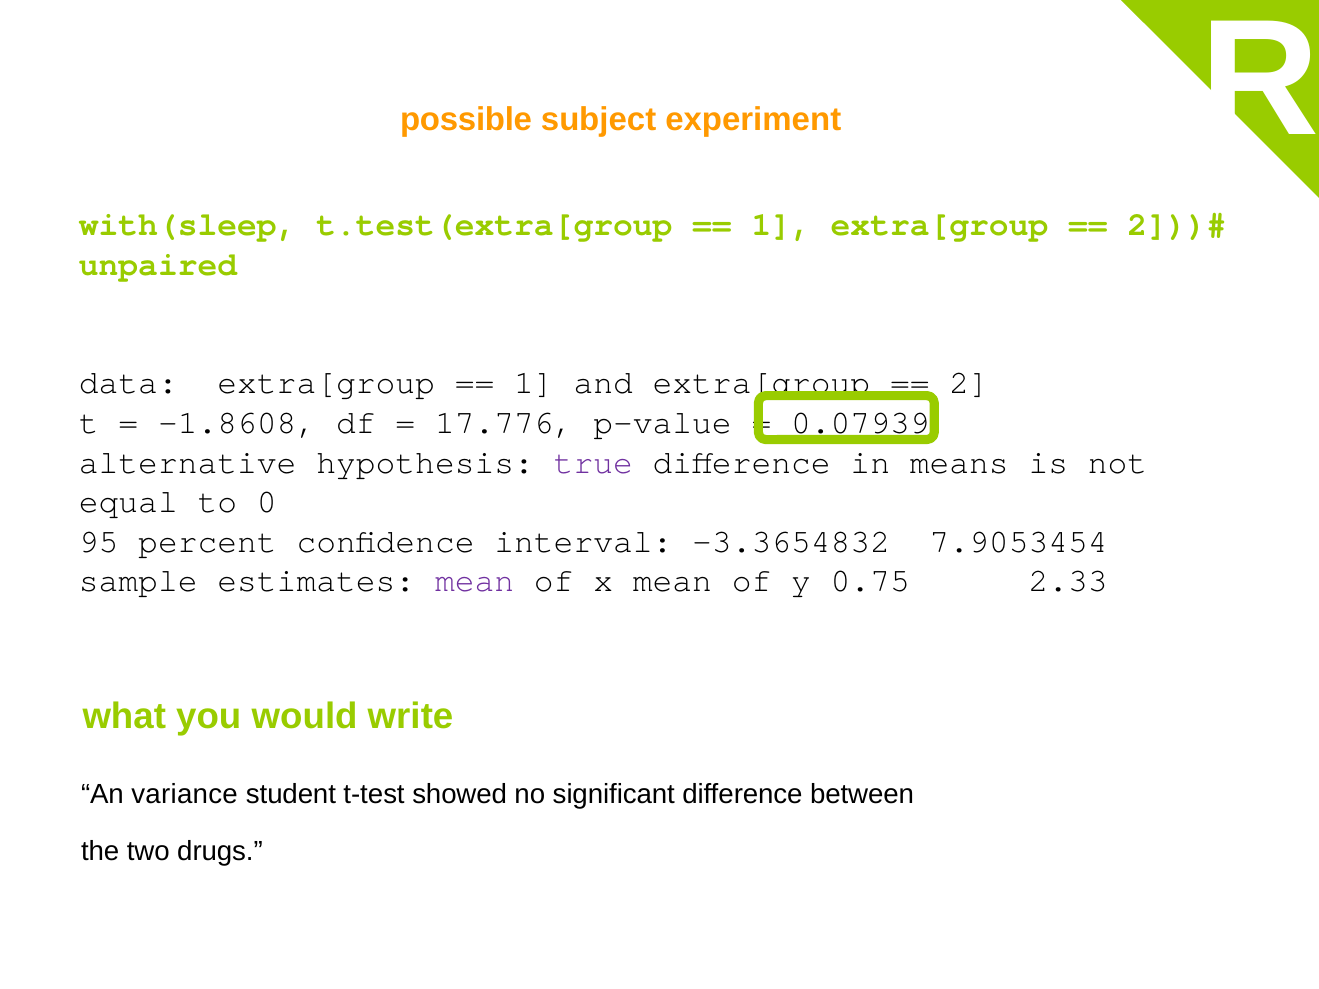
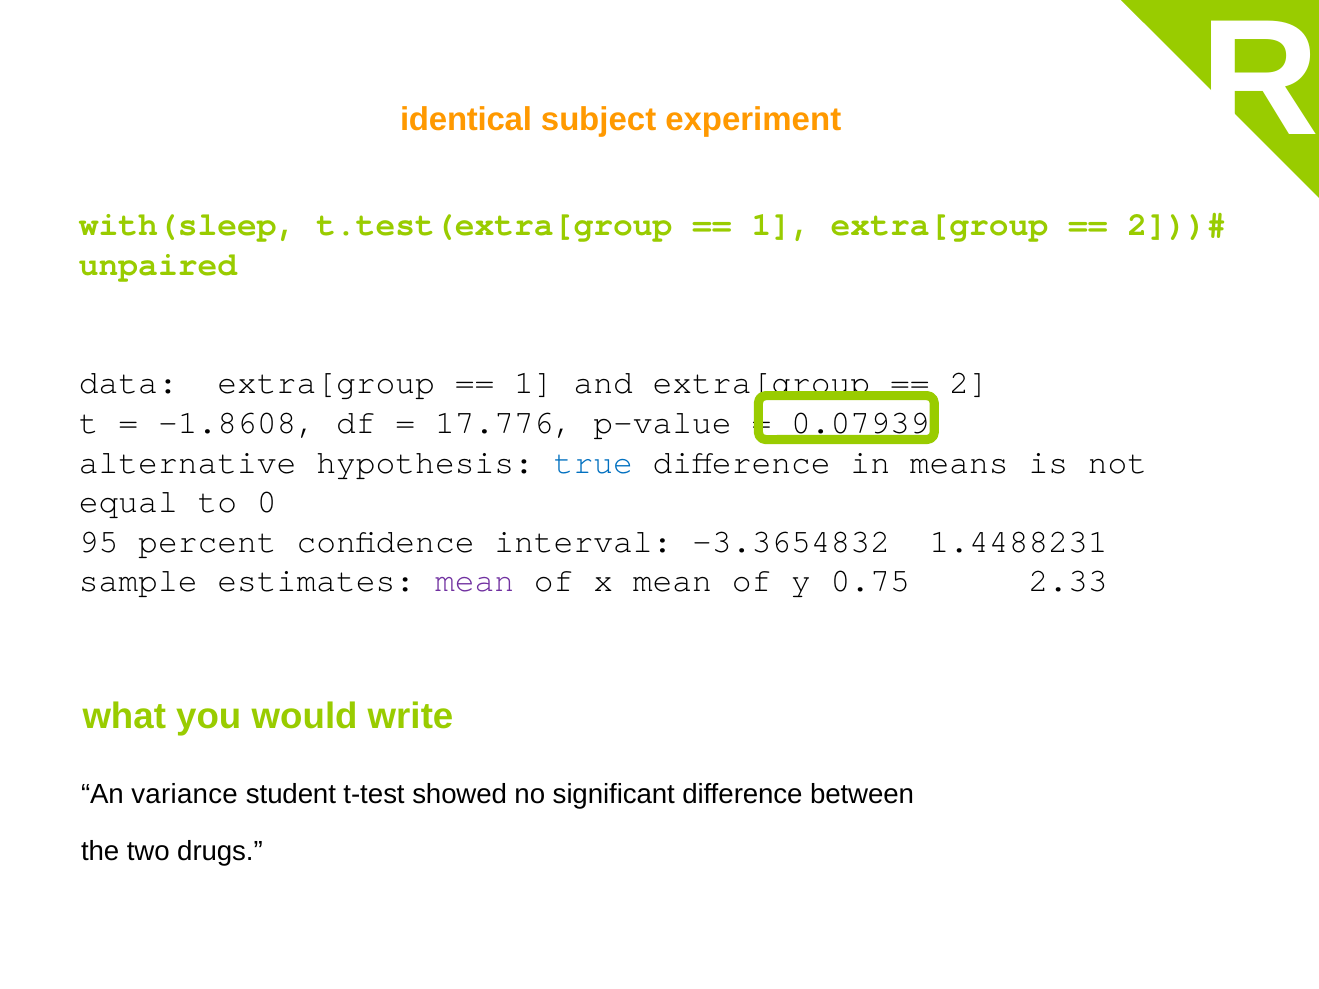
possible: possible -> identical (466, 120)
true colour: purple -> blue (593, 462)
7.9053454: 7.9053454 -> 1.4488231 (1019, 541)
